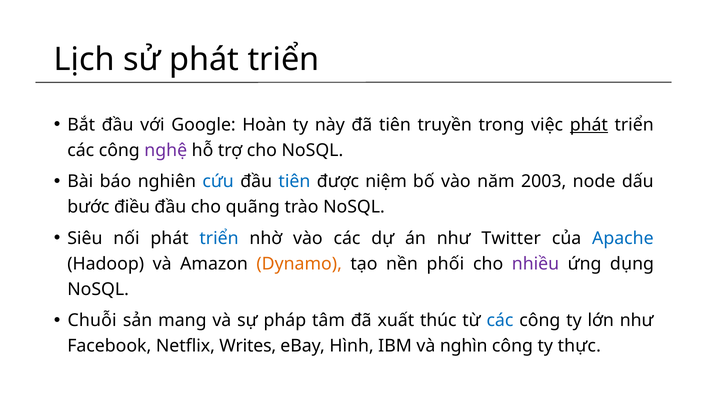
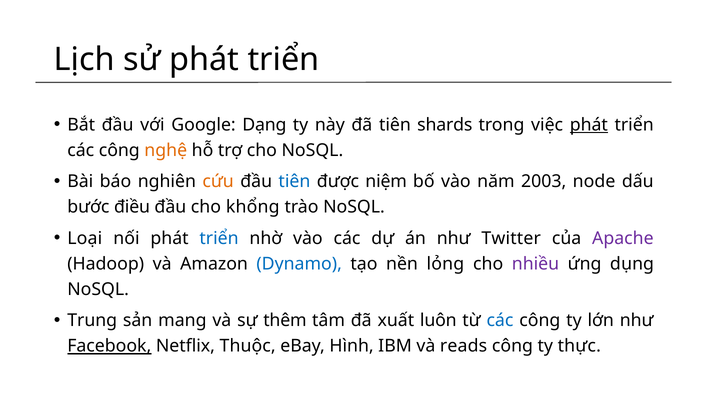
Hoàn: Hoàn -> Dạng (264, 125)
truyền: truyền -> shards (445, 125)
nghệ colour: purple -> orange (166, 150)
cứu colour: blue -> orange (218, 182)
quãng: quãng -> khổng (253, 207)
Siêu: Siêu -> Loại (85, 238)
Apache colour: blue -> purple (623, 238)
Dynamo colour: orange -> blue (299, 264)
phối: phối -> lỏng (445, 264)
Chuỗi: Chuỗi -> Trung (92, 321)
pháp: pháp -> thêm (285, 321)
thúc: thúc -> luôn (438, 321)
Facebook underline: none -> present (109, 346)
Writes: Writes -> Thuộc (248, 346)
nghìn: nghìn -> reads (464, 346)
